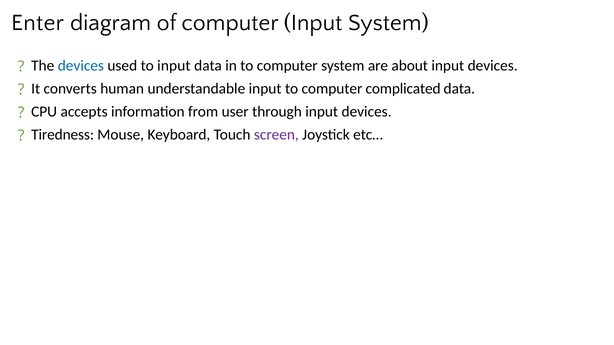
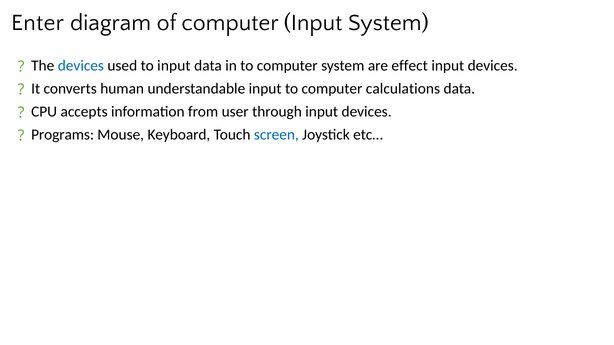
about: about -> effect (410, 66)
complicated: complicated -> calculations (403, 89)
Tiredness: Tiredness -> Programs (63, 135)
screen colour: purple -> blue (276, 135)
